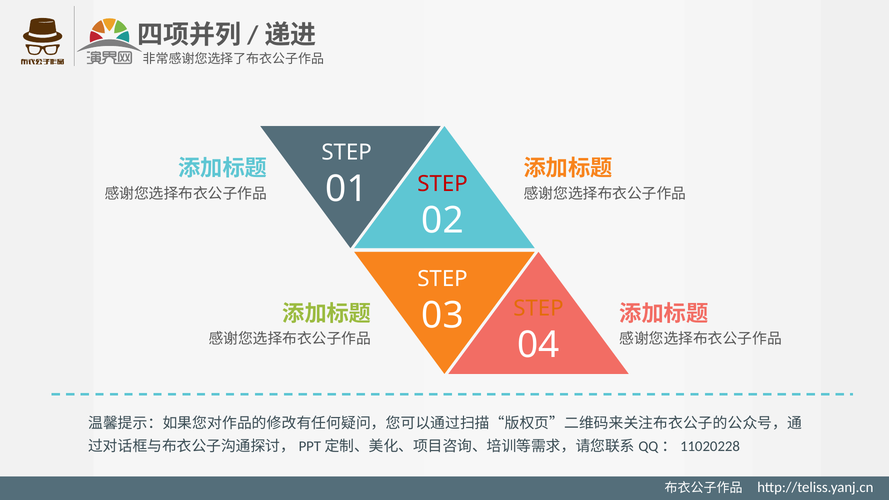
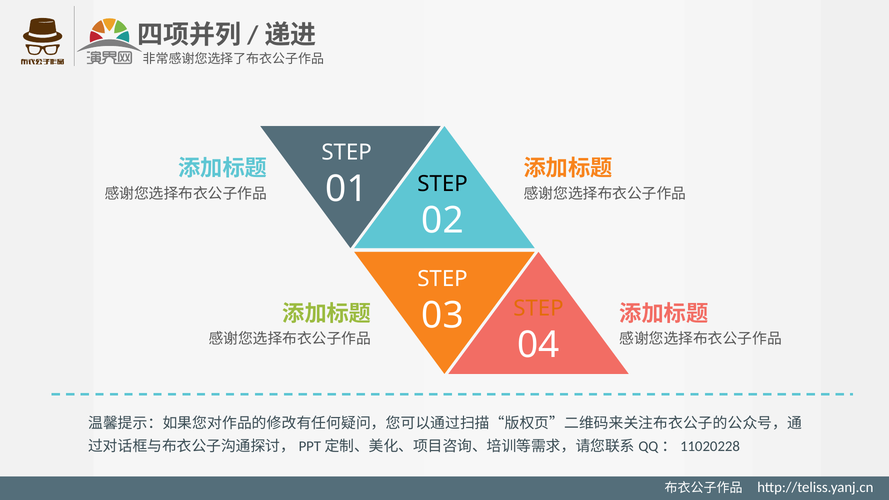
STEP colour: red -> black (443, 184)
